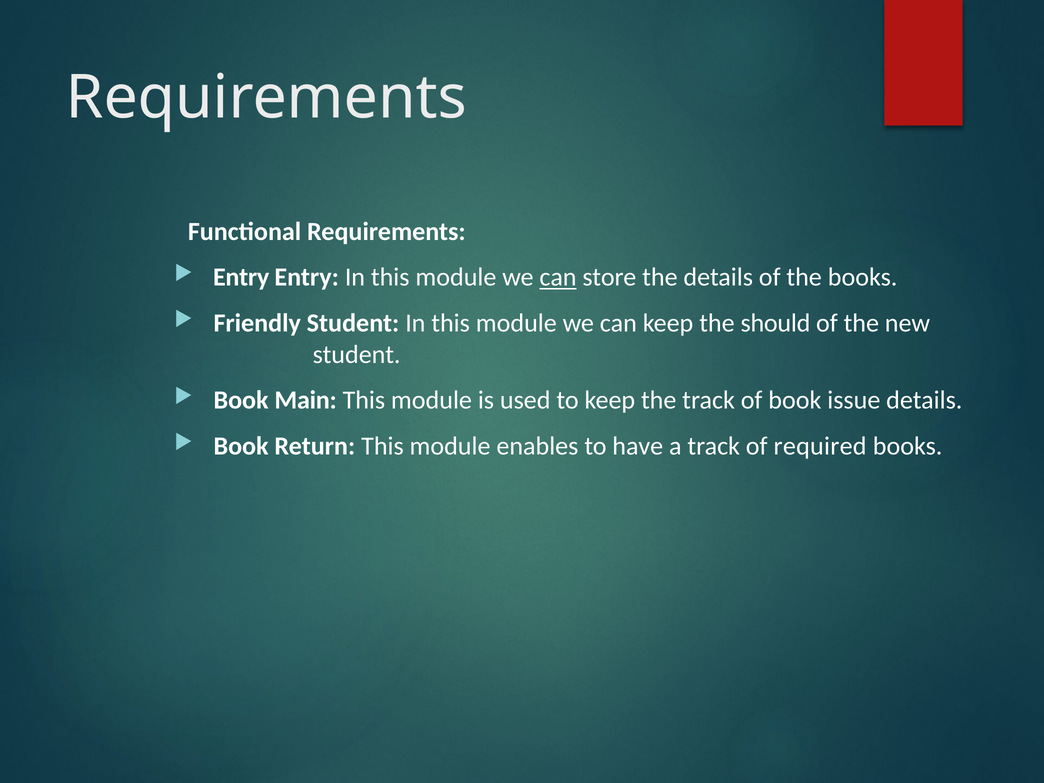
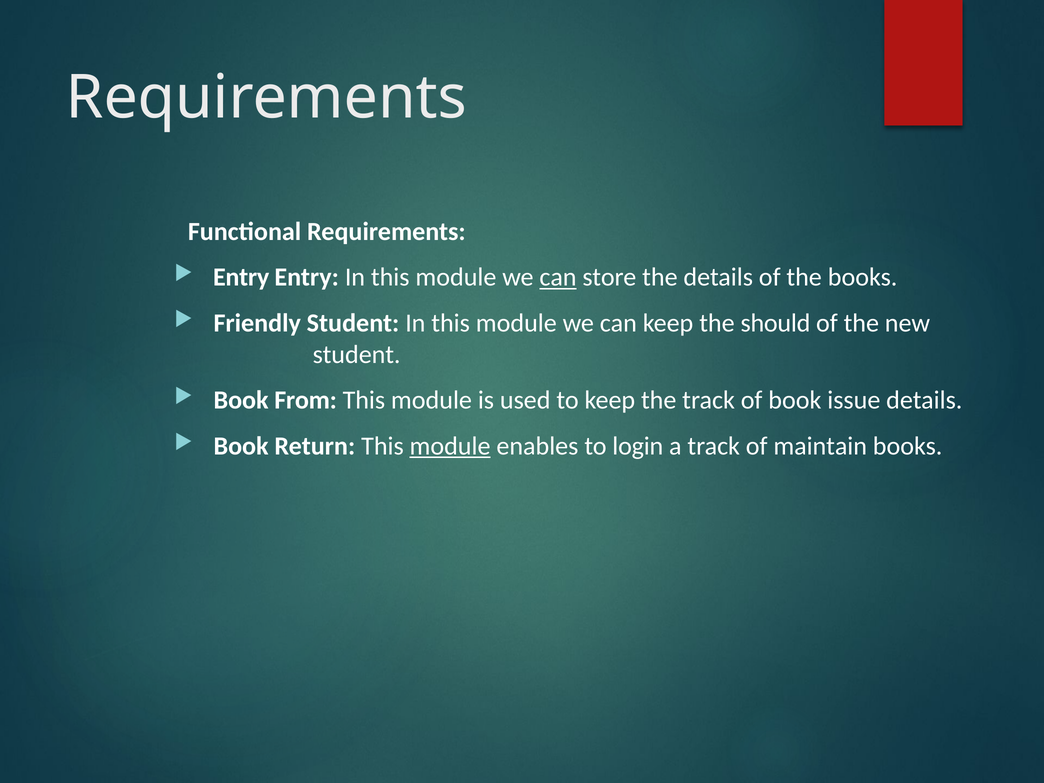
Main: Main -> From (306, 400)
module underline: none -> present (450, 446)
have: have -> login (638, 446)
required: required -> maintain (820, 446)
